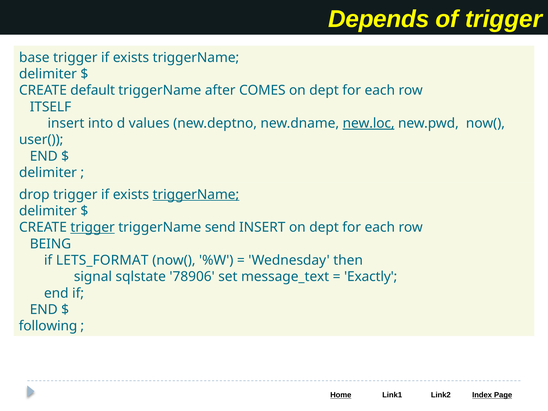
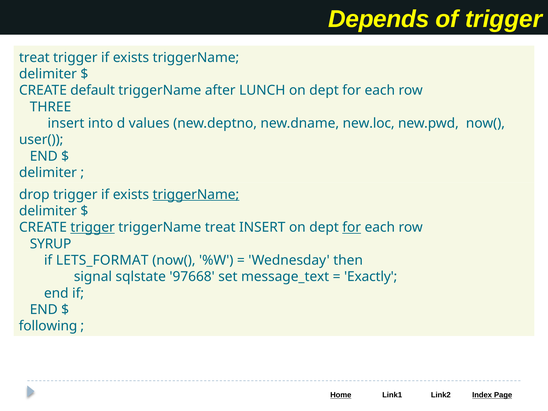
base: base -> treat (34, 58)
COMES: COMES -> LUNCH (262, 90)
ITSELF: ITSELF -> THREE (50, 107)
new.loc underline: present -> none (369, 123)
triggerName send: send -> treat (220, 227)
for underline: none -> present (352, 227)
BEING: BEING -> SYRUP (51, 244)
78906: 78906 -> 97668 (192, 277)
